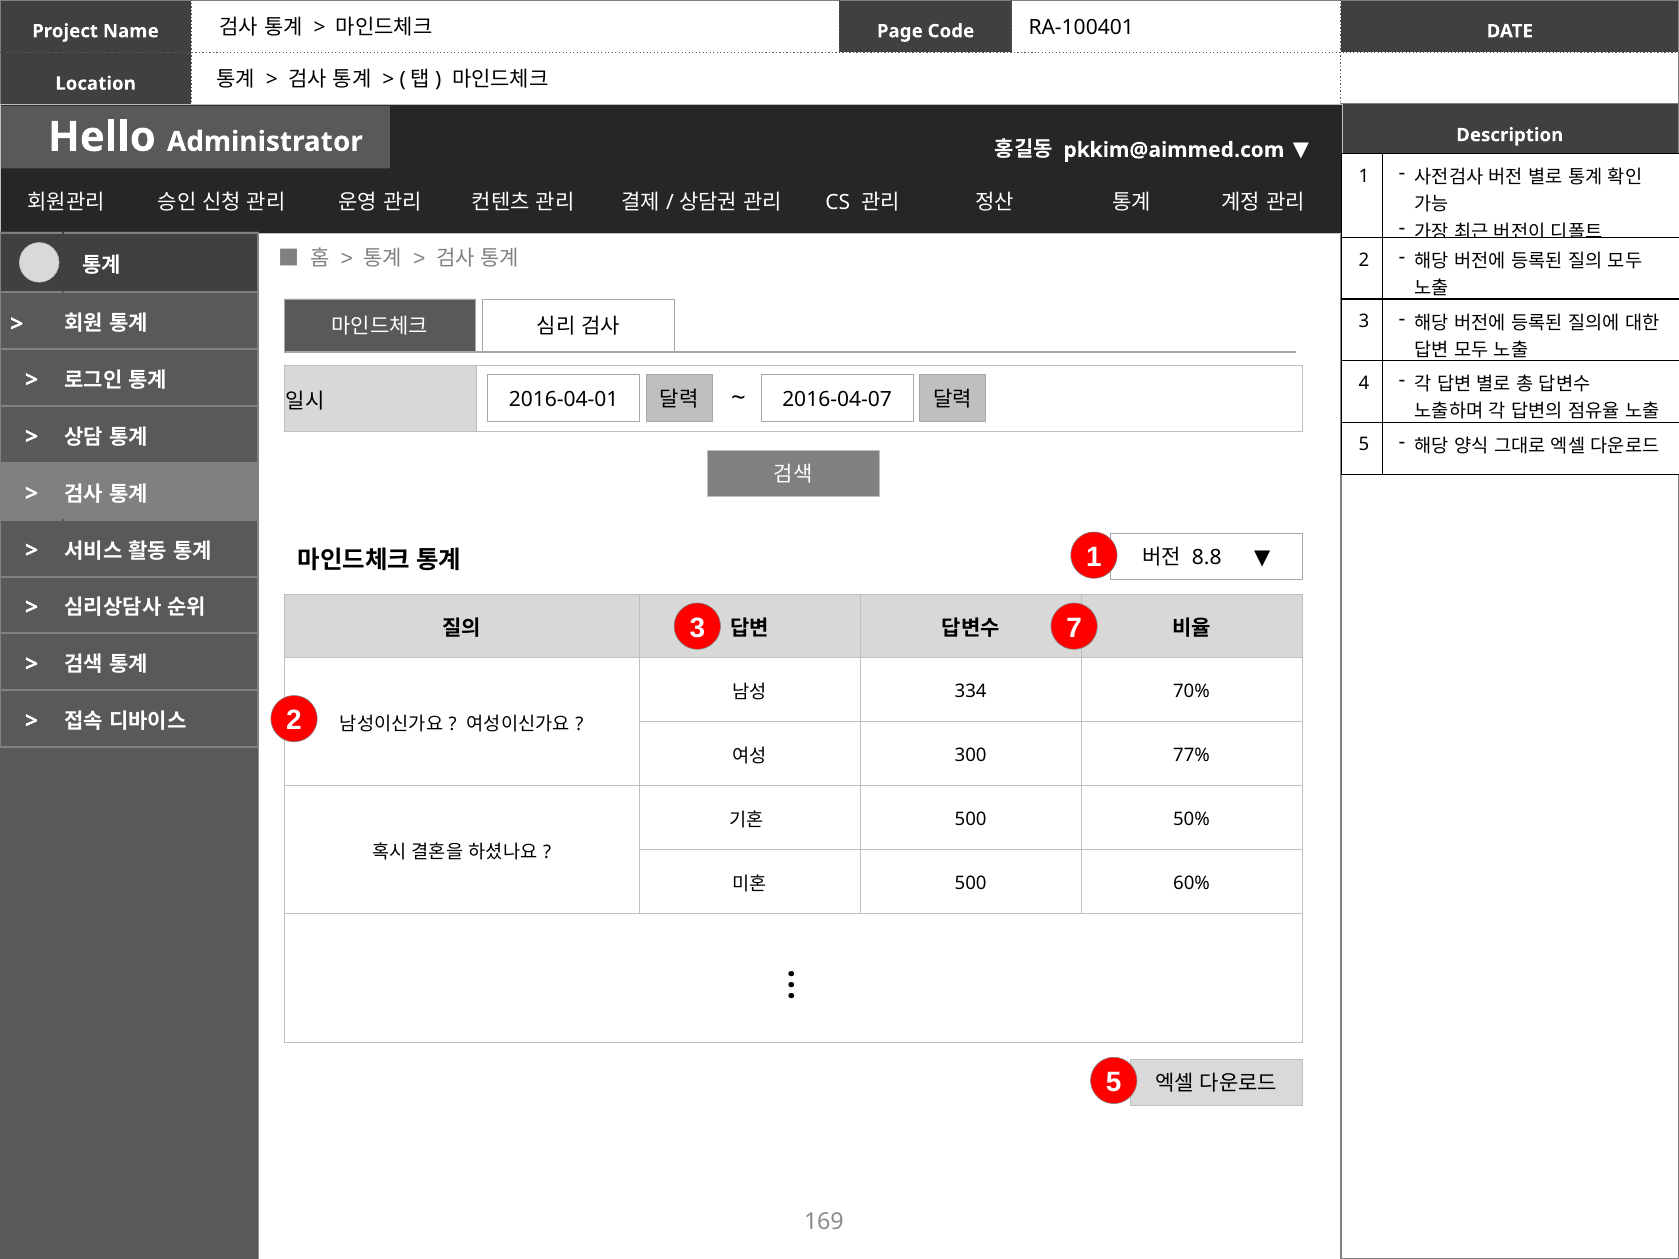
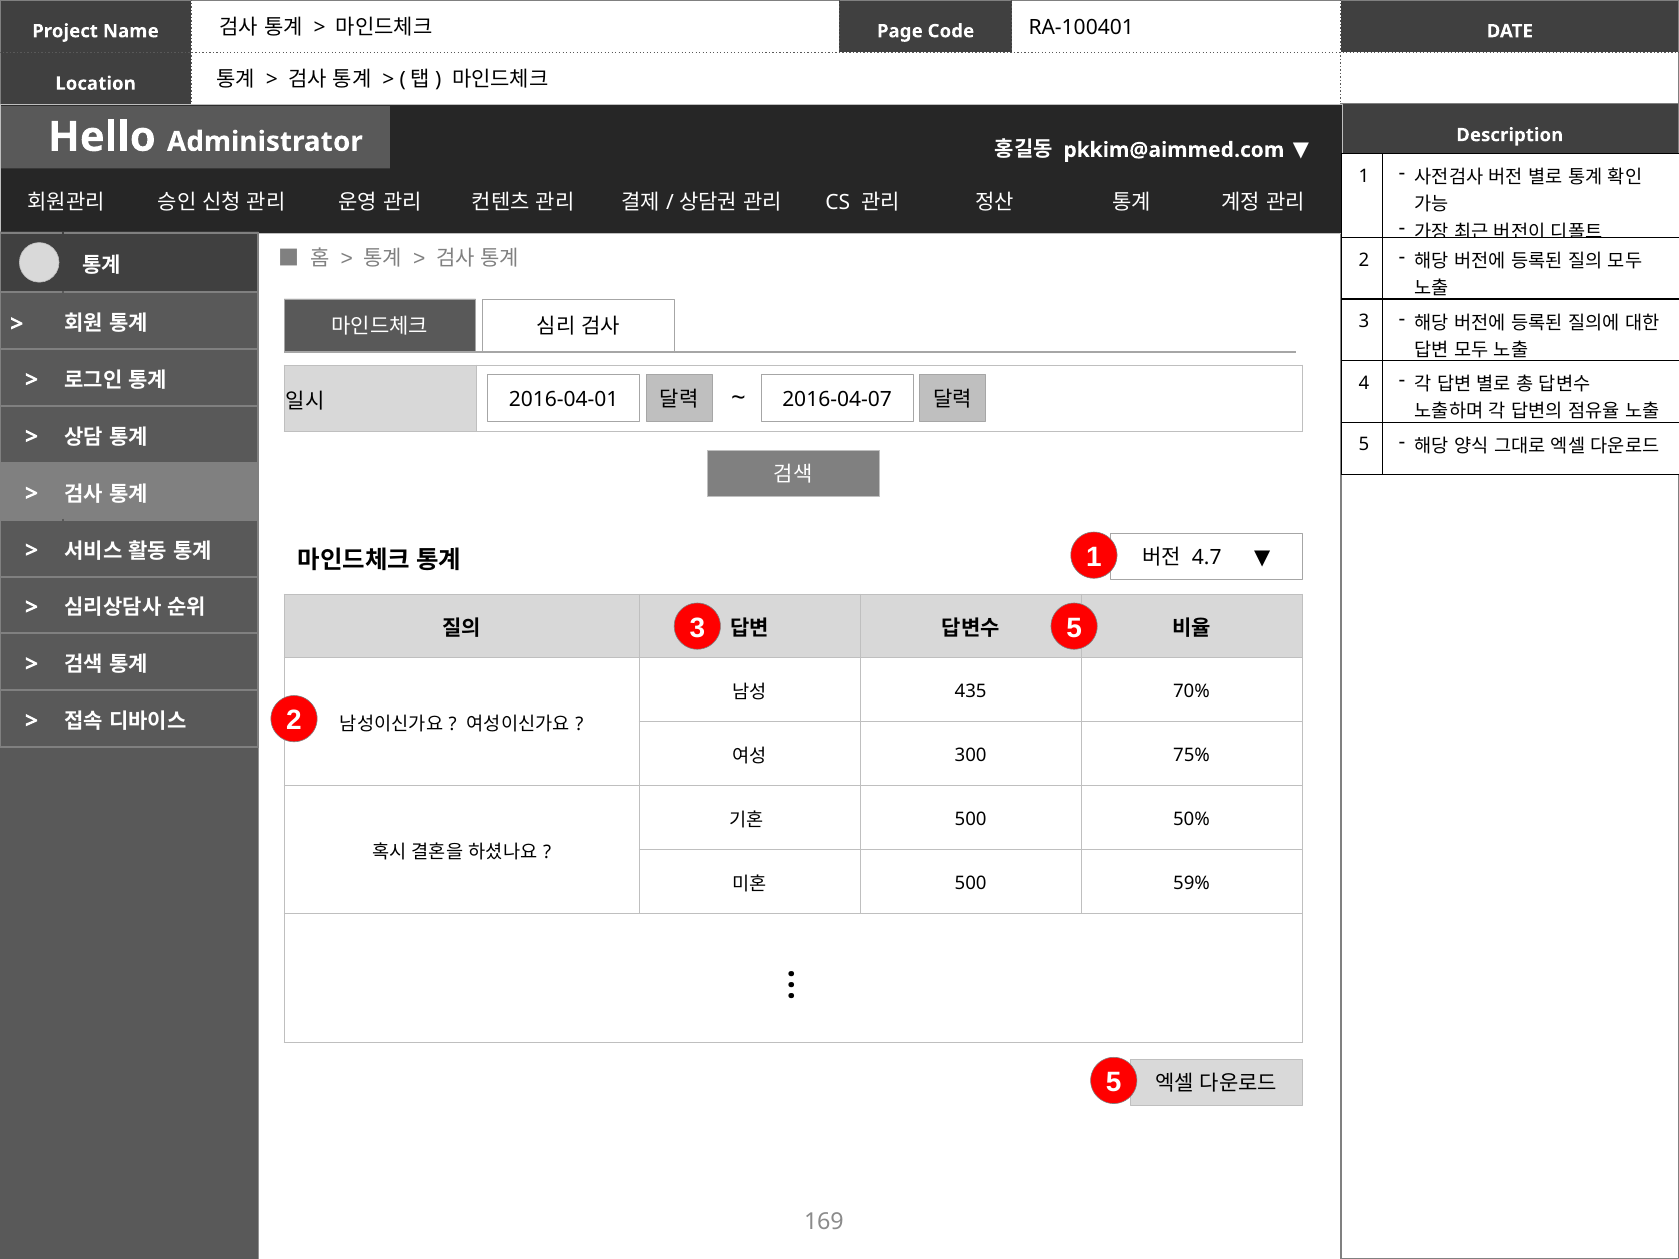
8.8: 8.8 -> 4.7 (1207, 558)
3 7: 7 -> 5 (1074, 628)
334: 334 -> 435 (971, 691)
77%: 77% -> 75% (1192, 755)
60%: 60% -> 59% (1192, 884)
